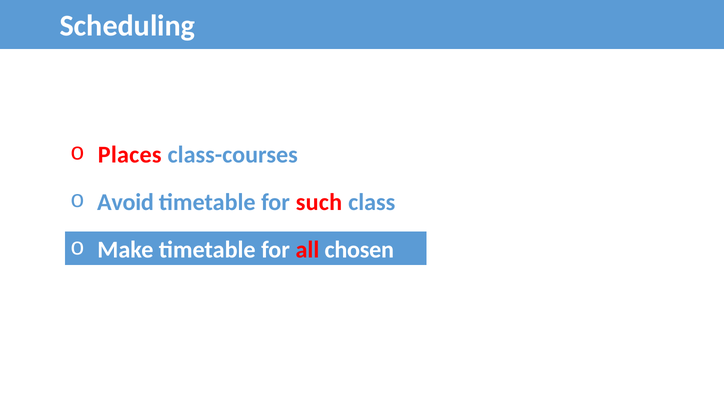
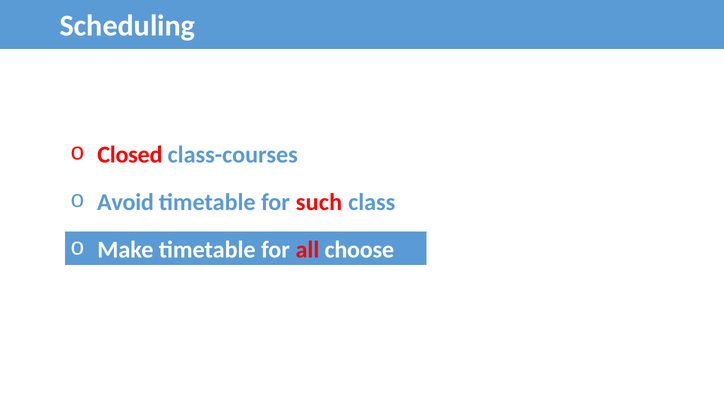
Places: Places -> Closed (130, 155)
chosen: chosen -> choose (359, 250)
